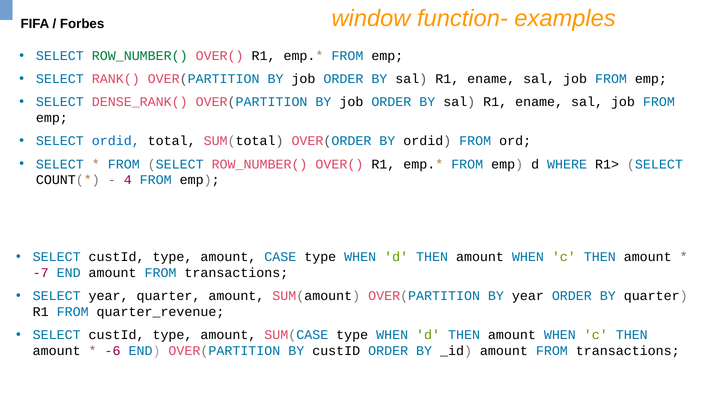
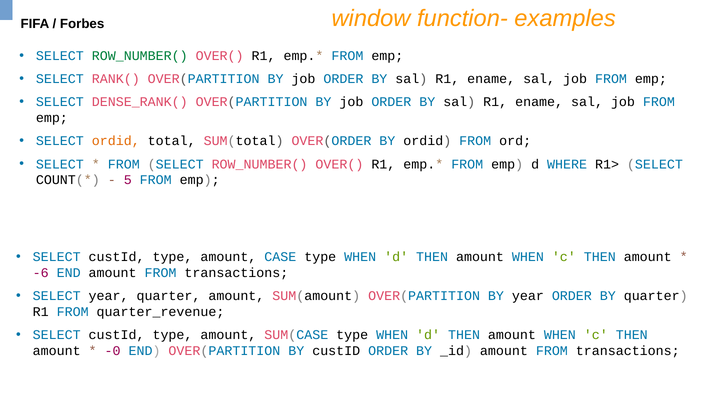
ordid colour: blue -> orange (116, 141)
4: 4 -> 5 (128, 180)
-7: -7 -> -6 (41, 273)
-6: -6 -> -0 (113, 351)
